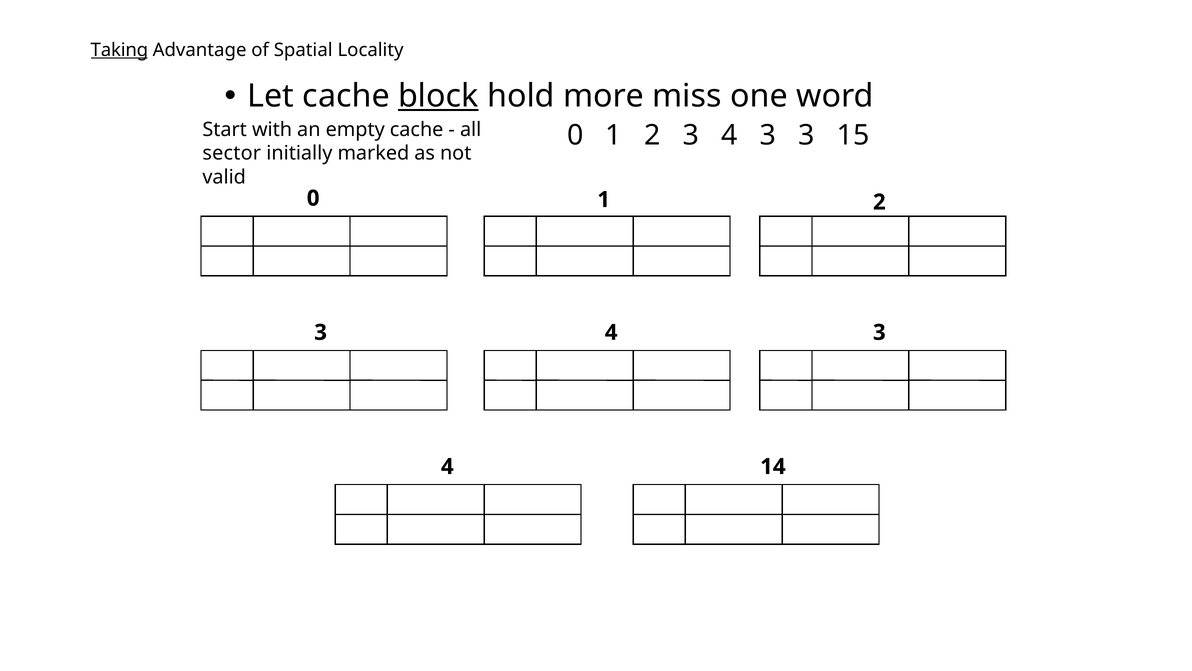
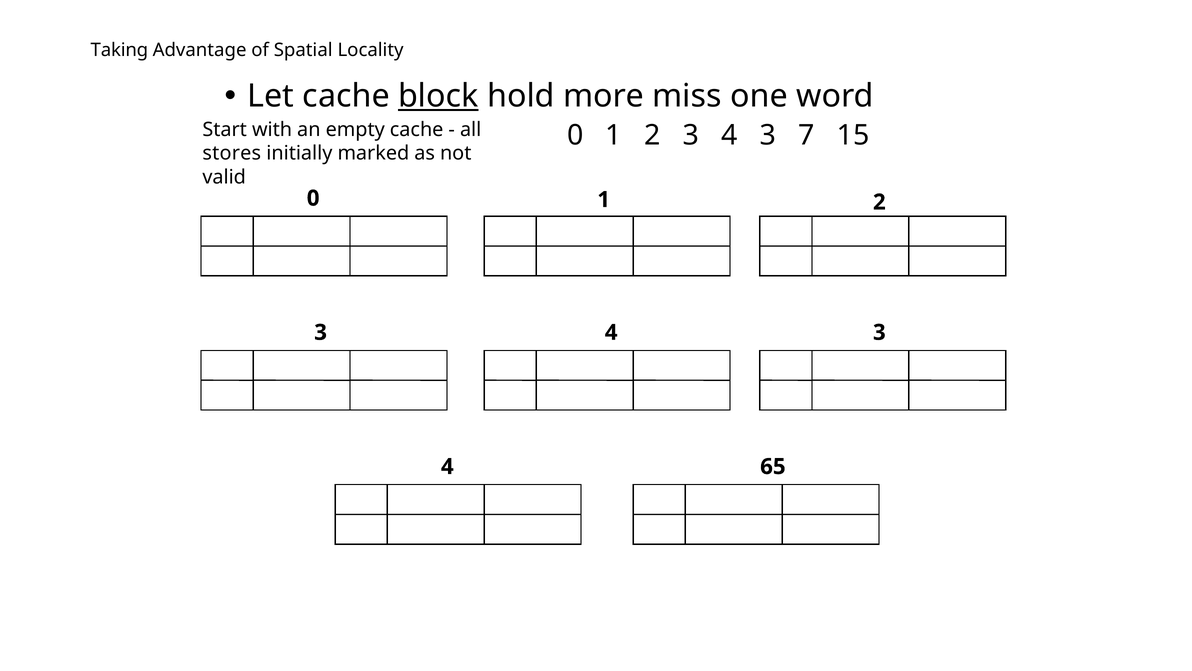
Taking underline: present -> none (119, 50)
3 3: 3 -> 7 (806, 135)
sector: sector -> stores (232, 153)
14: 14 -> 65 (773, 466)
